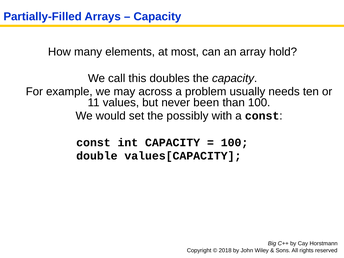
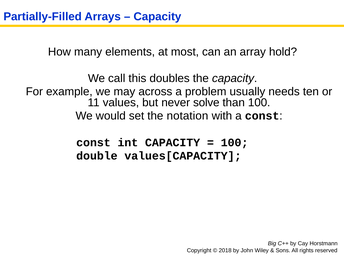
been: been -> solve (206, 103)
possibly: possibly -> notation (187, 116)
